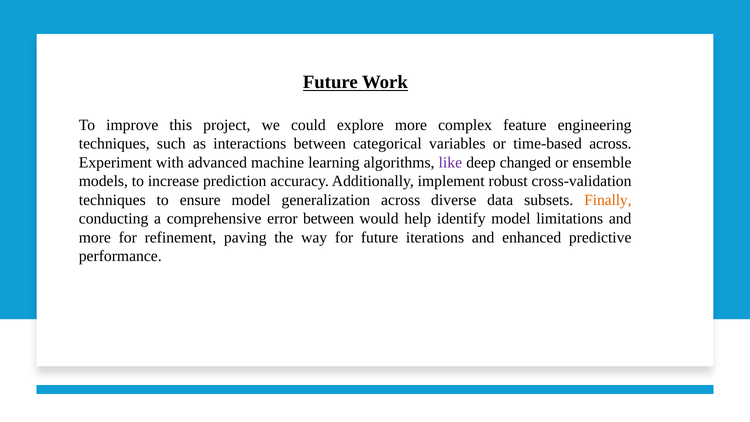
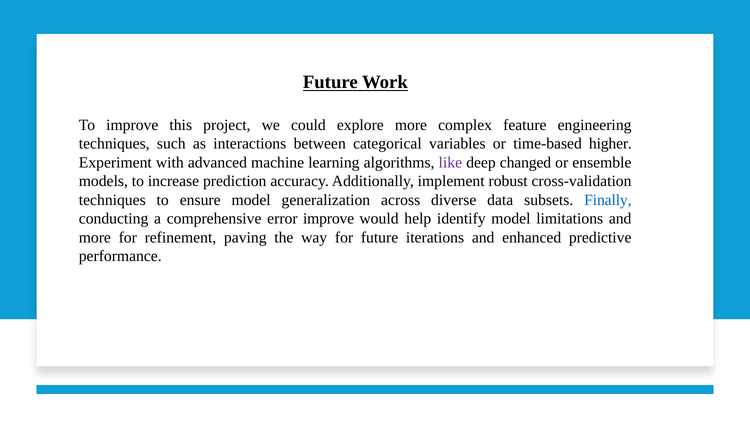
time-based across: across -> higher (610, 144)
Finally colour: orange -> blue (608, 200)
error between: between -> improve (329, 219)
